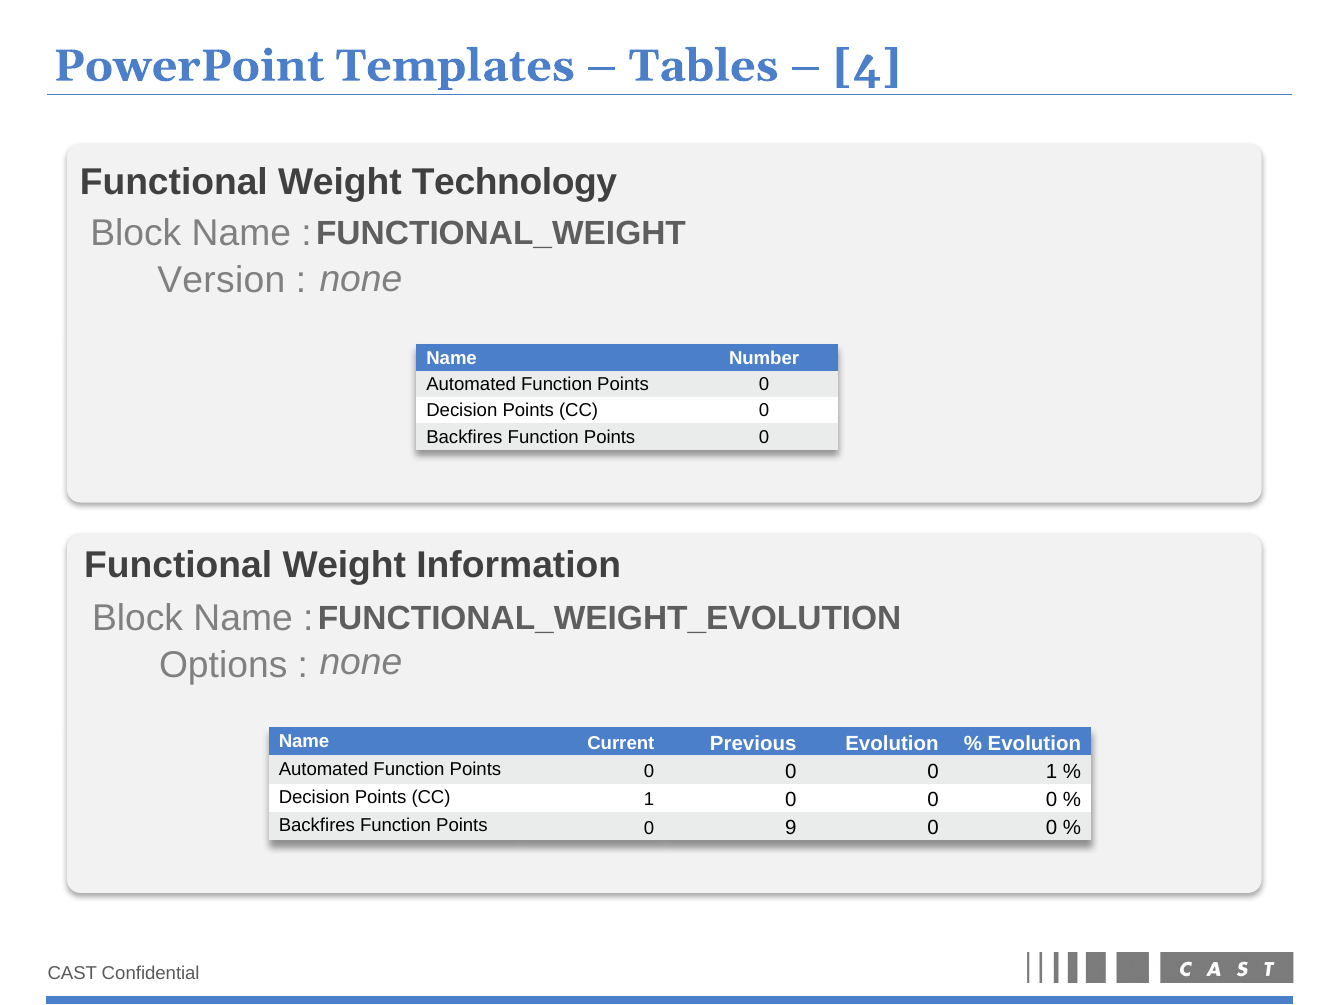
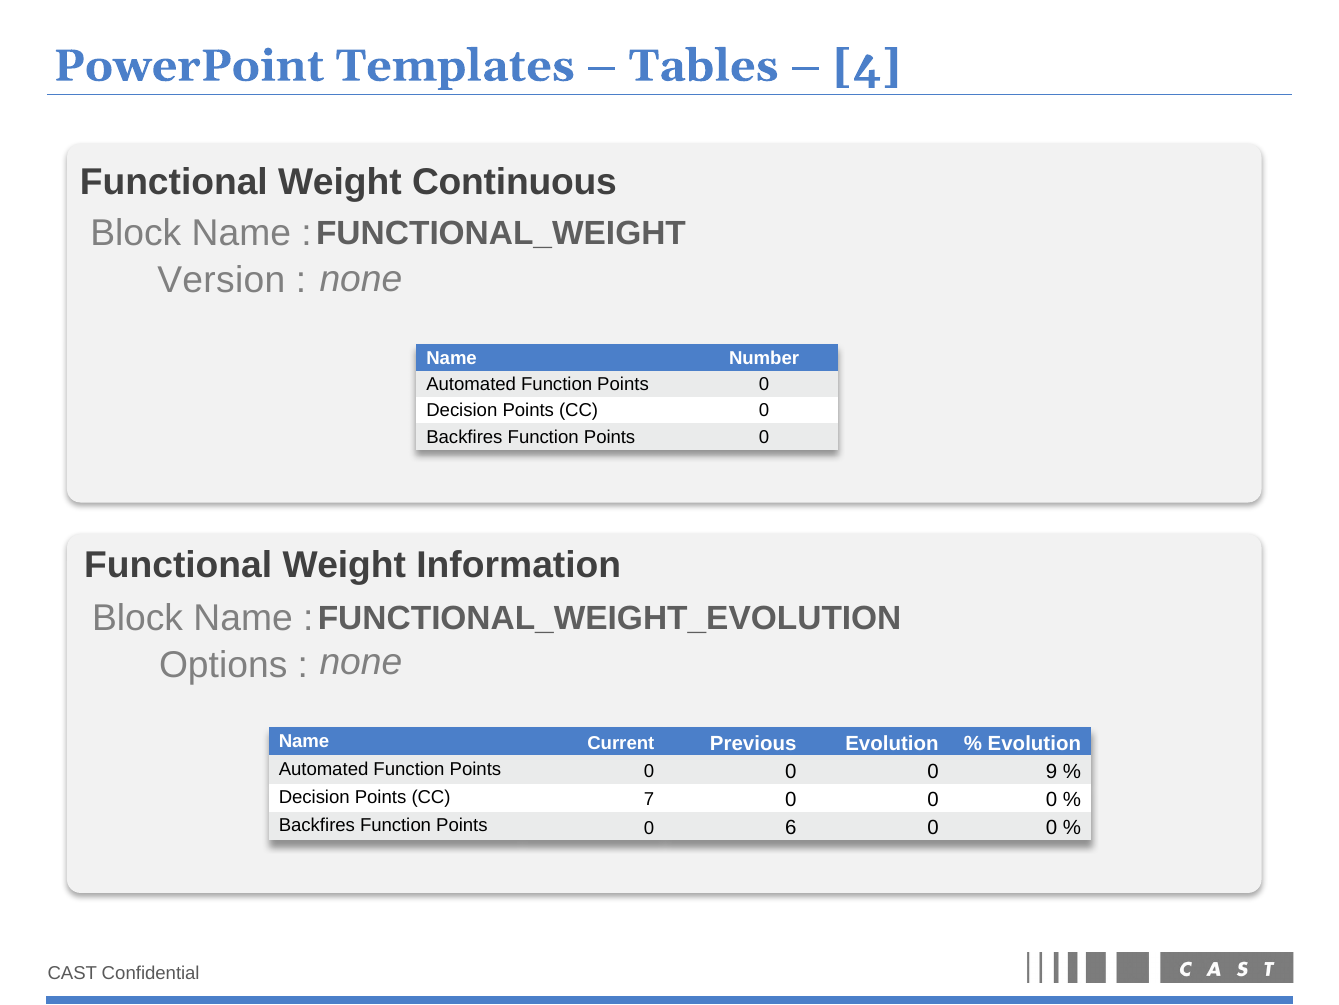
Technology: Technology -> Continuous (514, 183)
0 1: 1 -> 9 (1052, 771)
CC 1: 1 -> 7 (649, 799)
9: 9 -> 6 (791, 828)
